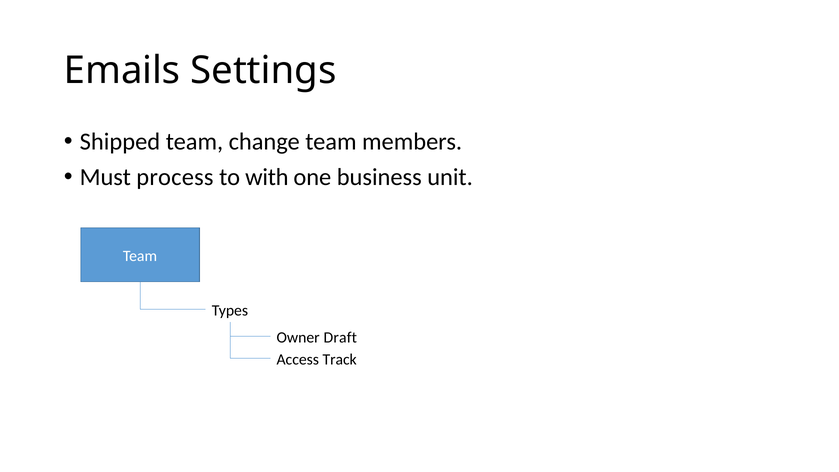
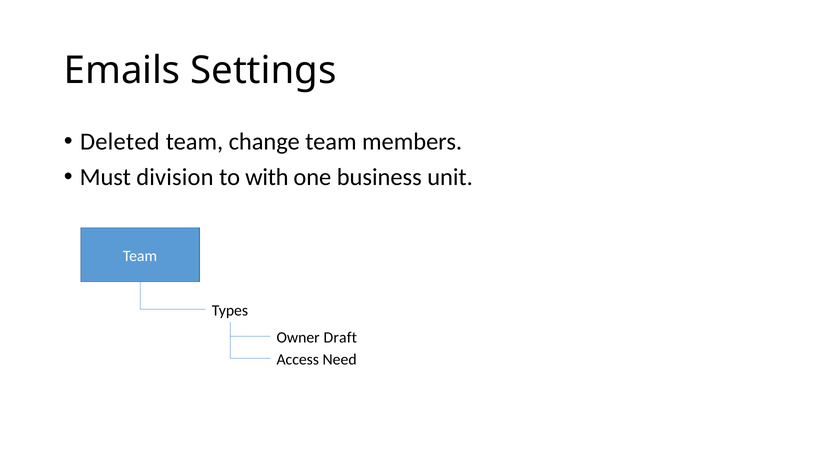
Shipped: Shipped -> Deleted (120, 142)
process: process -> division (175, 177)
Track: Track -> Need (340, 359)
